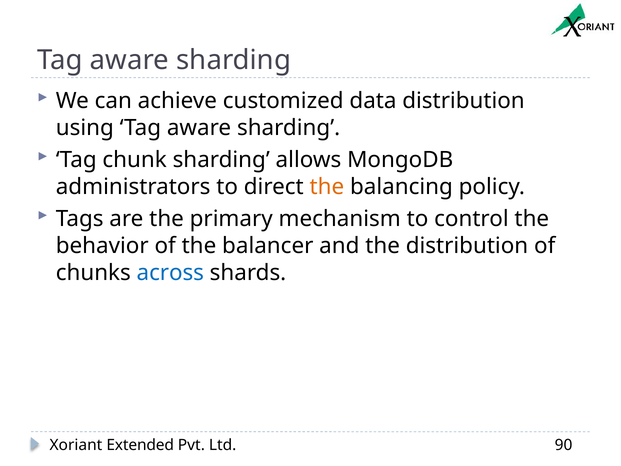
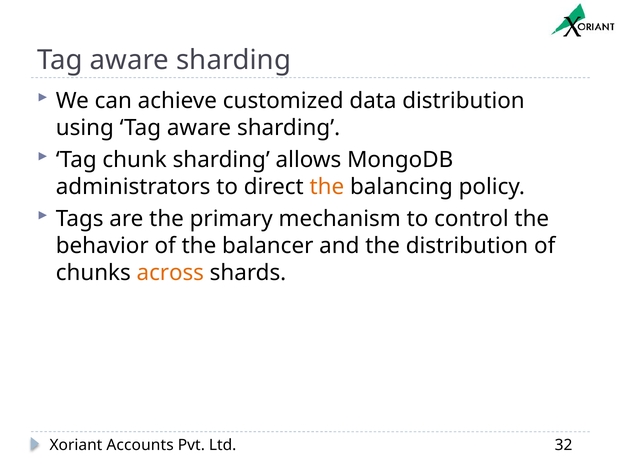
across colour: blue -> orange (170, 273)
Extended: Extended -> Accounts (140, 445)
90: 90 -> 32 (564, 445)
